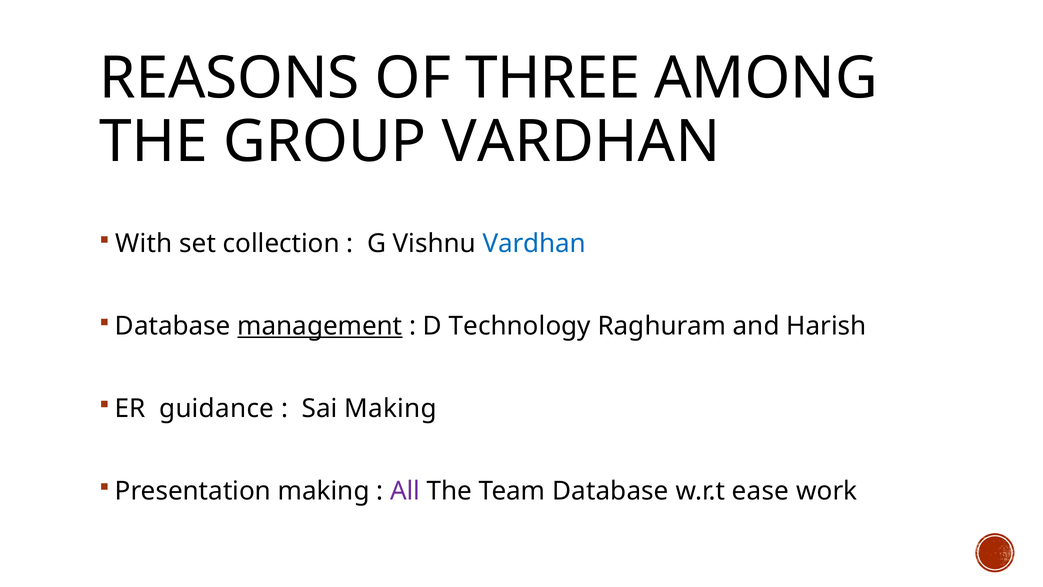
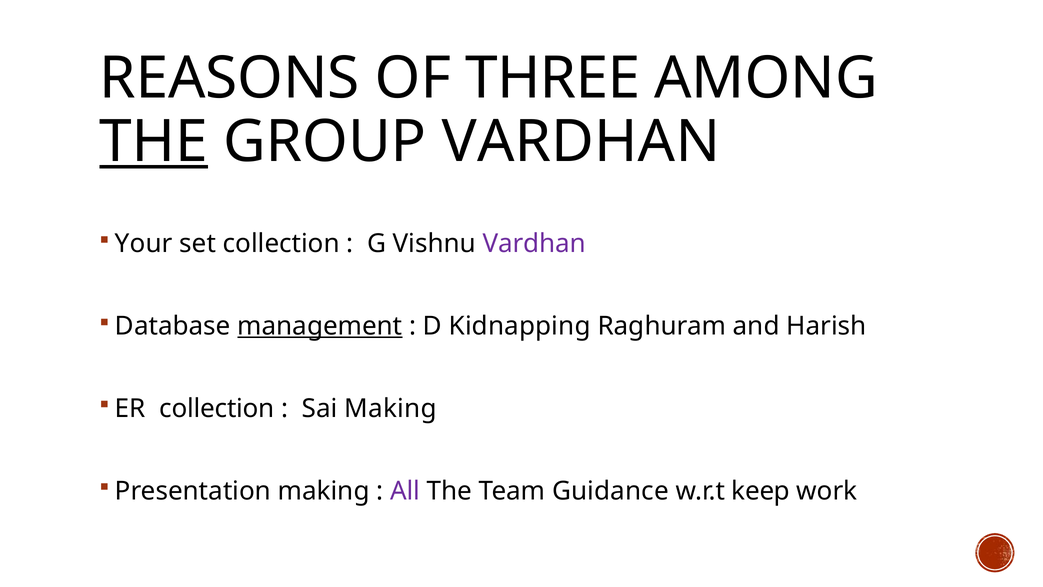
THE underline: none -> present (154, 142)
With: With -> Your (144, 244)
Vardhan colour: blue -> purple (534, 244)
Technology: Technology -> Kidnapping (520, 326)
ER guidance: guidance -> collection (217, 408)
Team Database: Database -> Guidance (610, 491)
ease: ease -> keep (761, 491)
